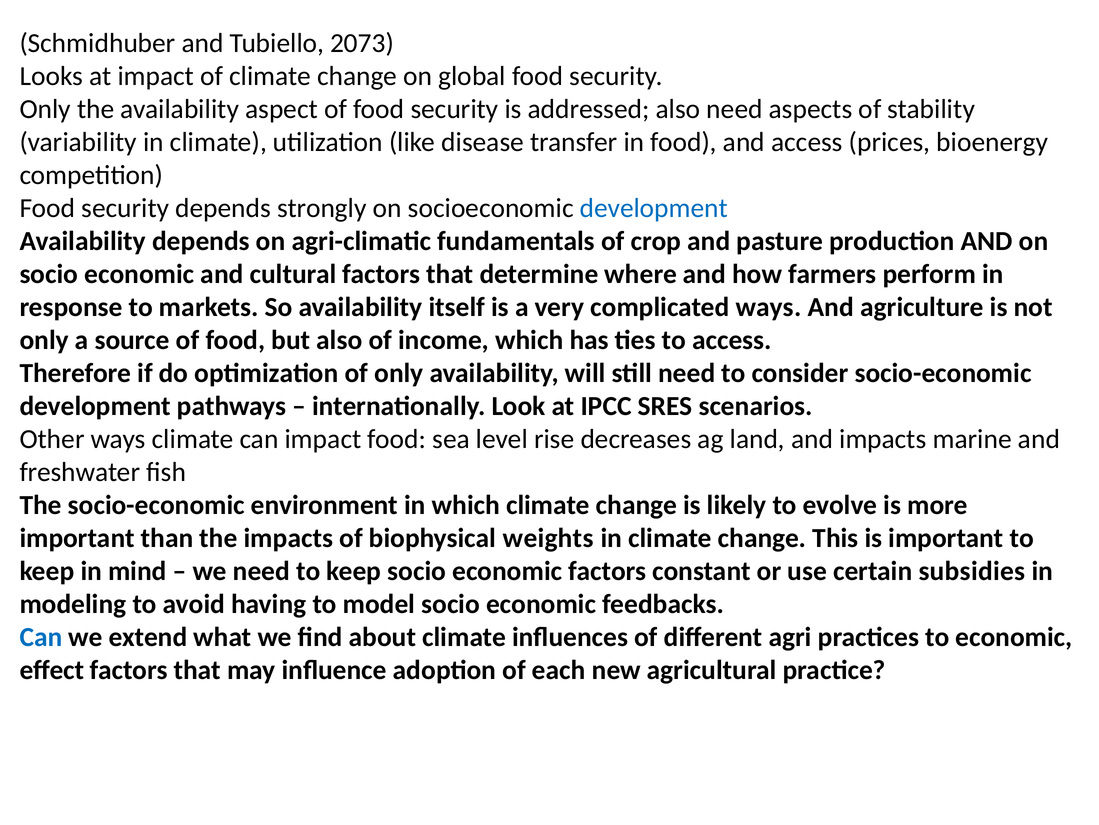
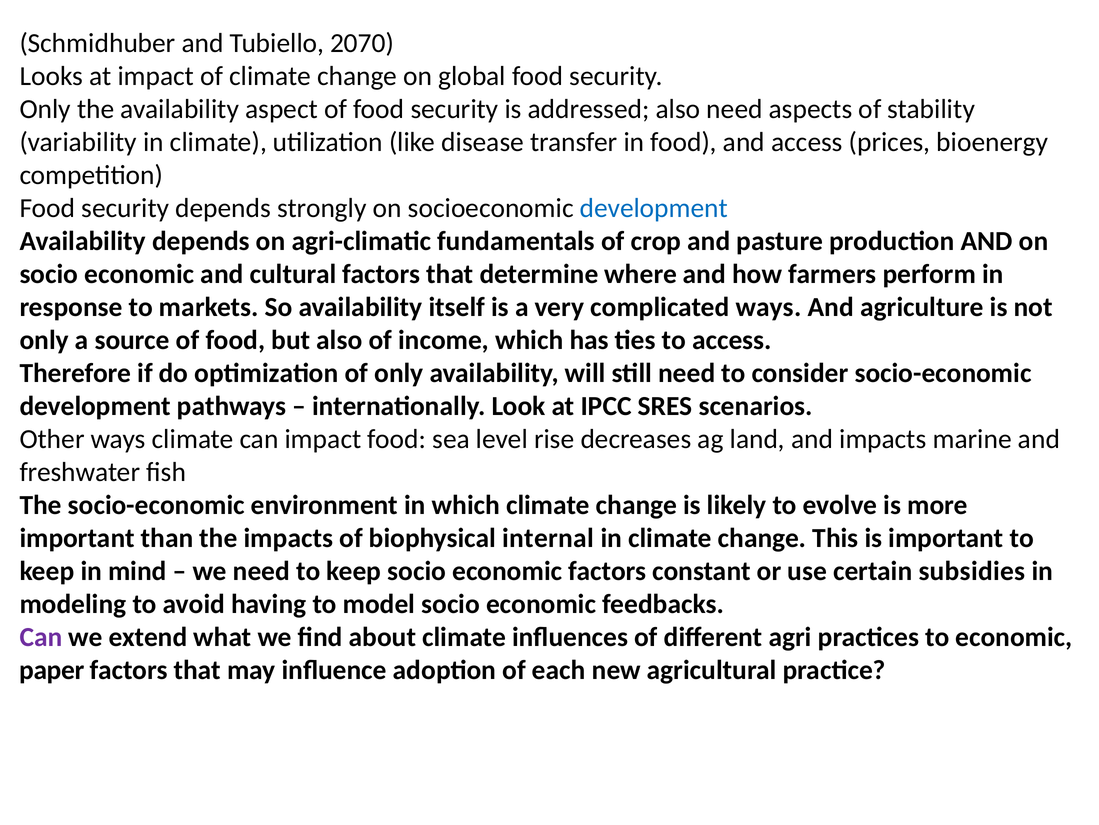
2073: 2073 -> 2070 (362, 43)
weights: weights -> internal (548, 538)
Can colour: blue -> purple (41, 637)
effect: effect -> paper (52, 670)
